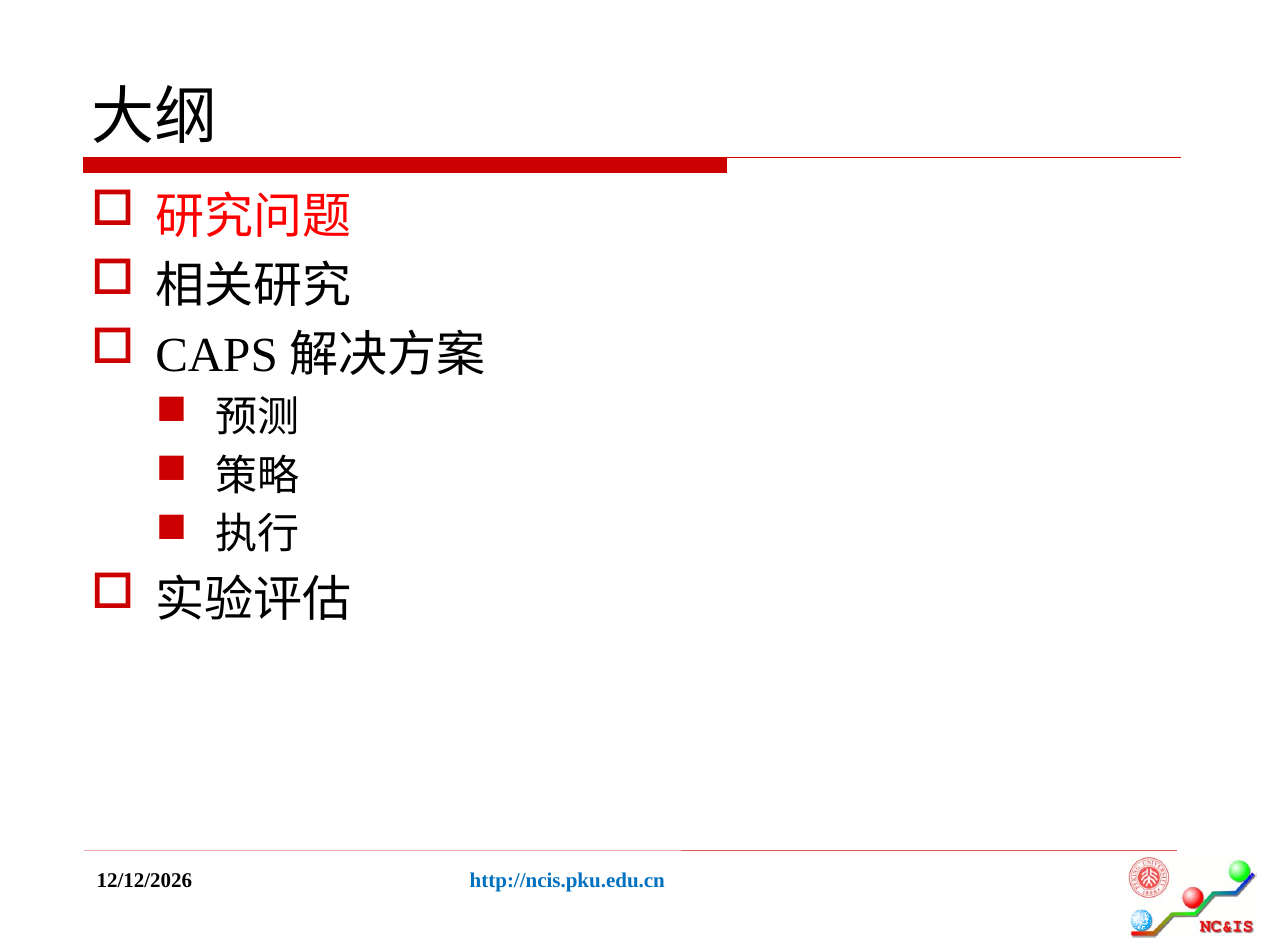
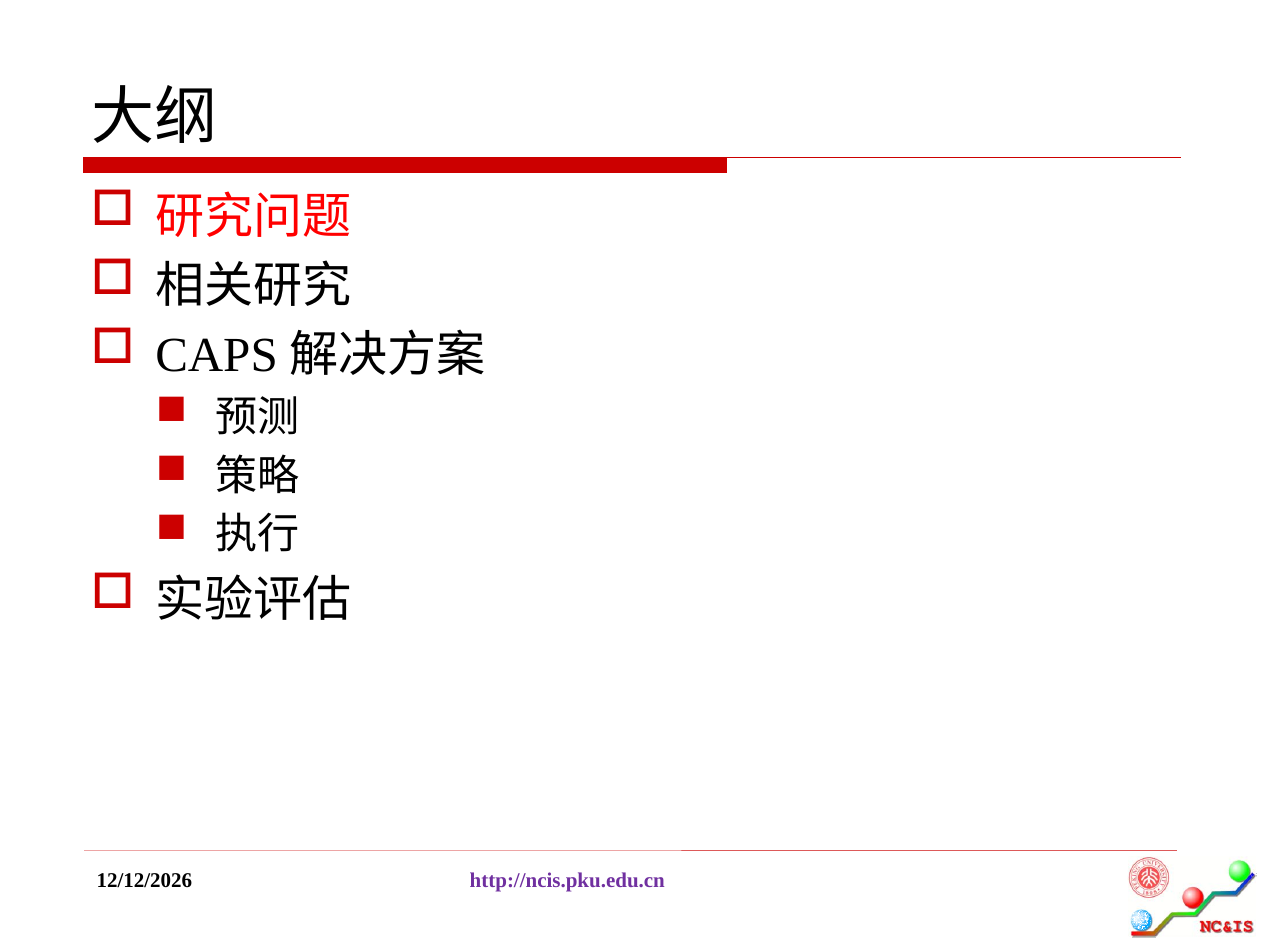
http://ncis.pku.edu.cn colour: blue -> purple (567, 882)
